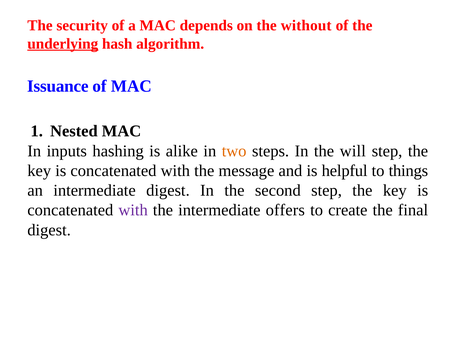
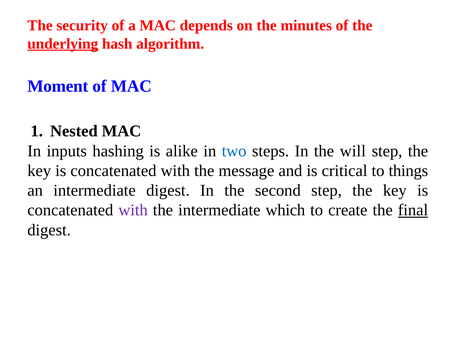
without: without -> minutes (306, 25)
Issuance: Issuance -> Moment (58, 86)
two colour: orange -> blue (234, 151)
helpful: helpful -> critical (345, 171)
offers: offers -> which (285, 210)
final underline: none -> present (413, 210)
